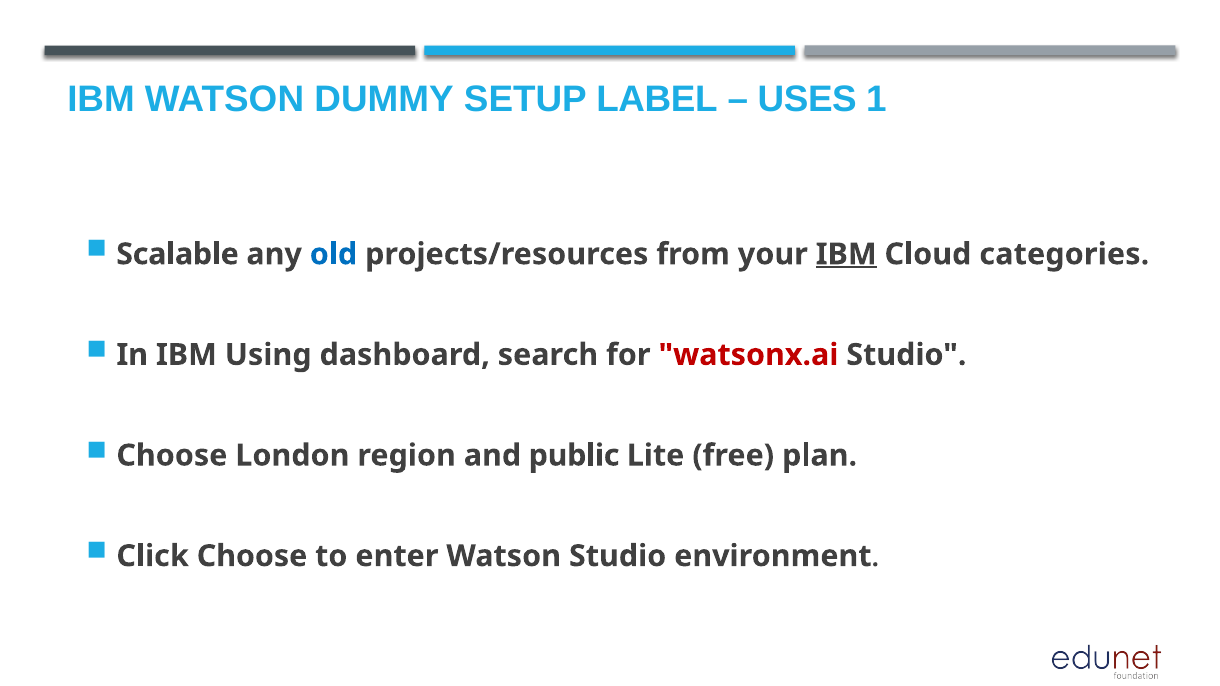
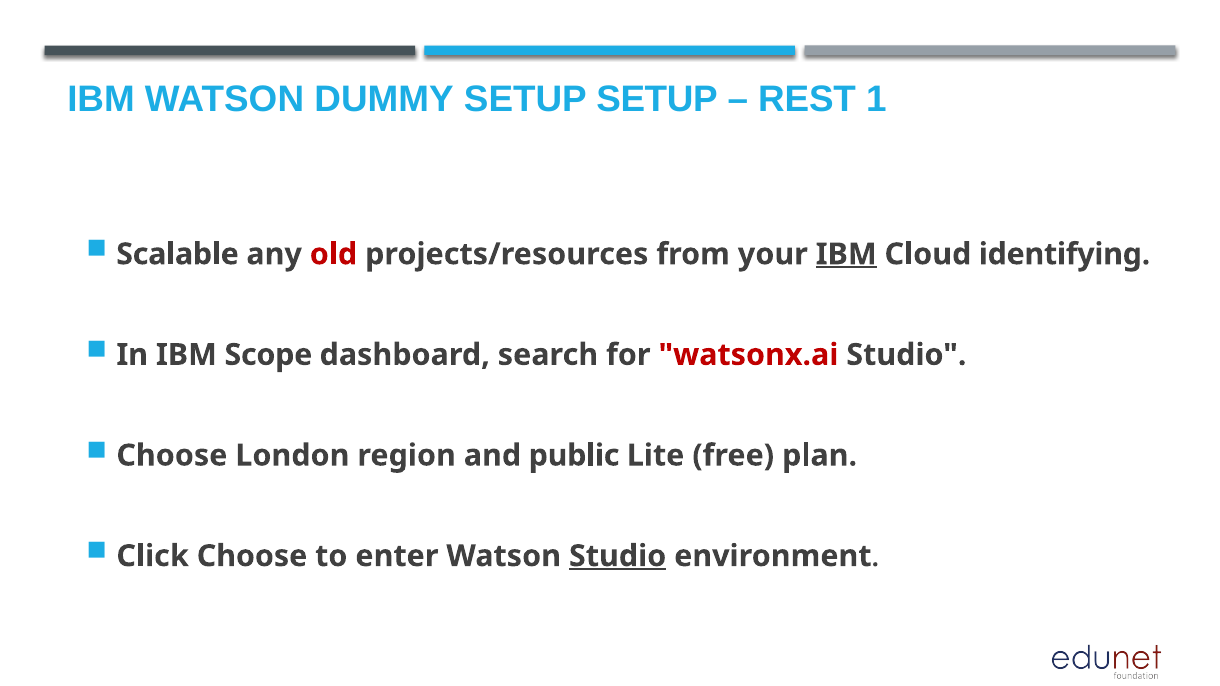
SETUP LABEL: LABEL -> SETUP (657, 99)
USES: USES -> REST (807, 99)
old colour: blue -> red (333, 254)
categories: categories -> identifying (1064, 254)
Using: Using -> Scope (268, 355)
Studio underline: none -> present (618, 556)
